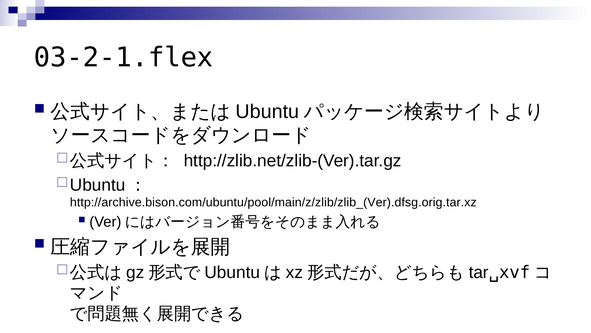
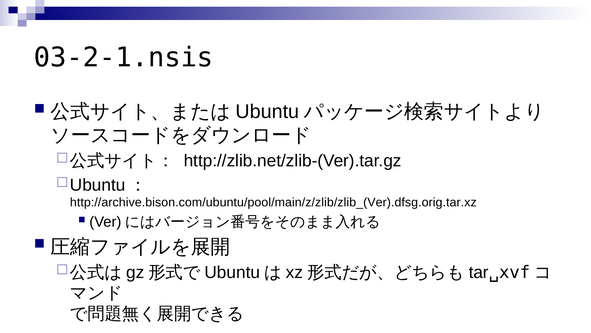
03-2-1.flex: 03-2-1.flex -> 03-2-1.nsis (124, 57)
